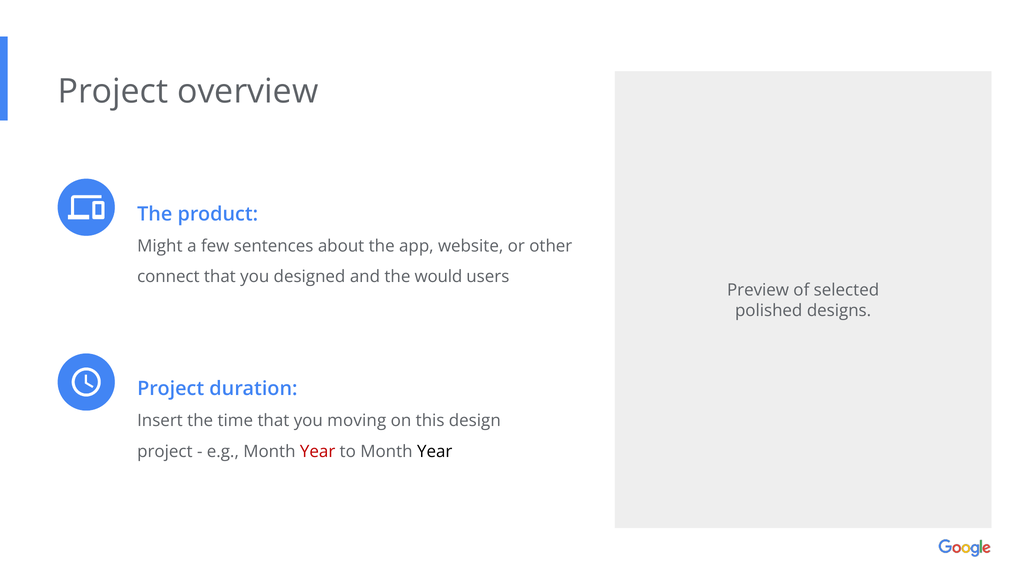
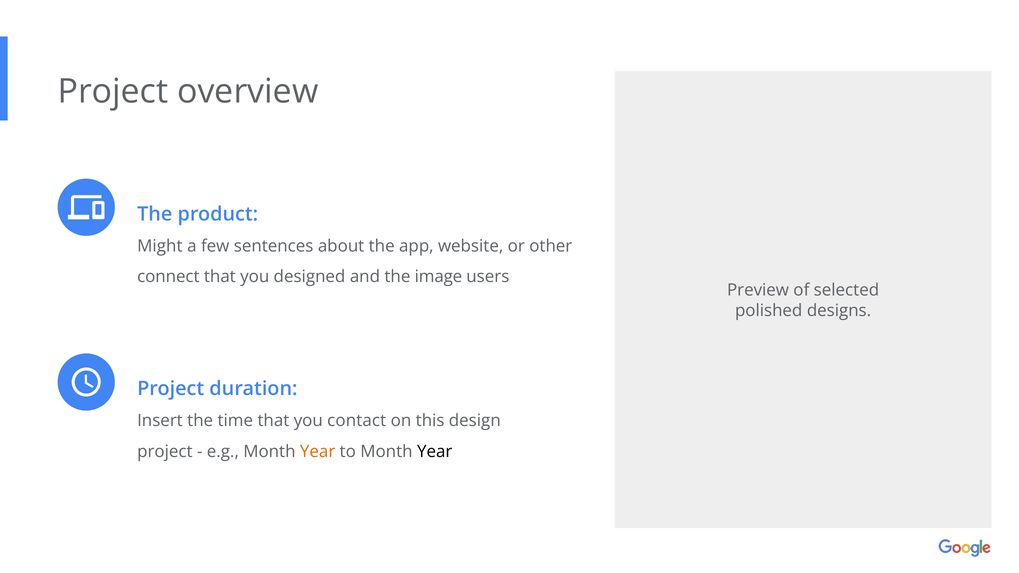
would: would -> image (438, 277)
moving: moving -> contact (357, 421)
Year colour: red -> orange (318, 452)
